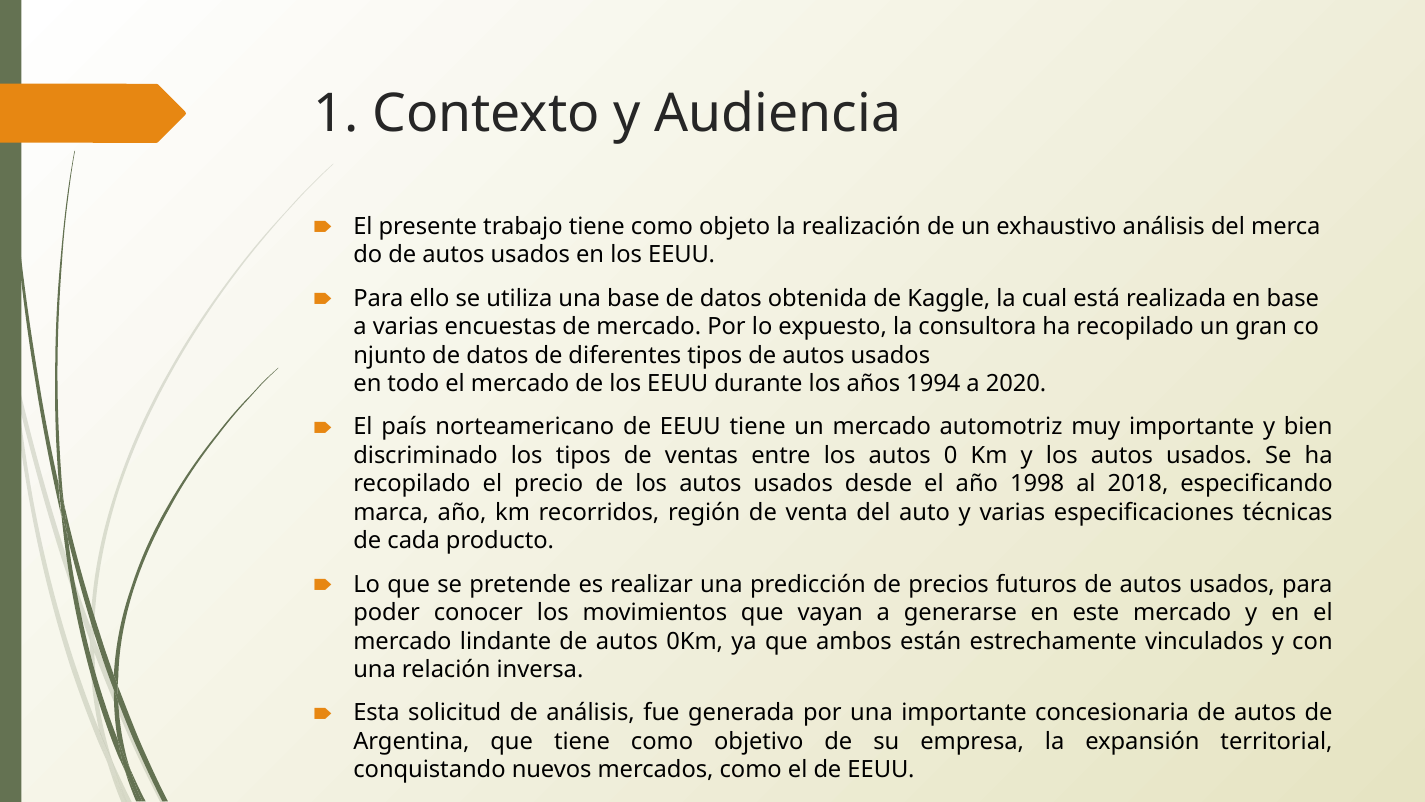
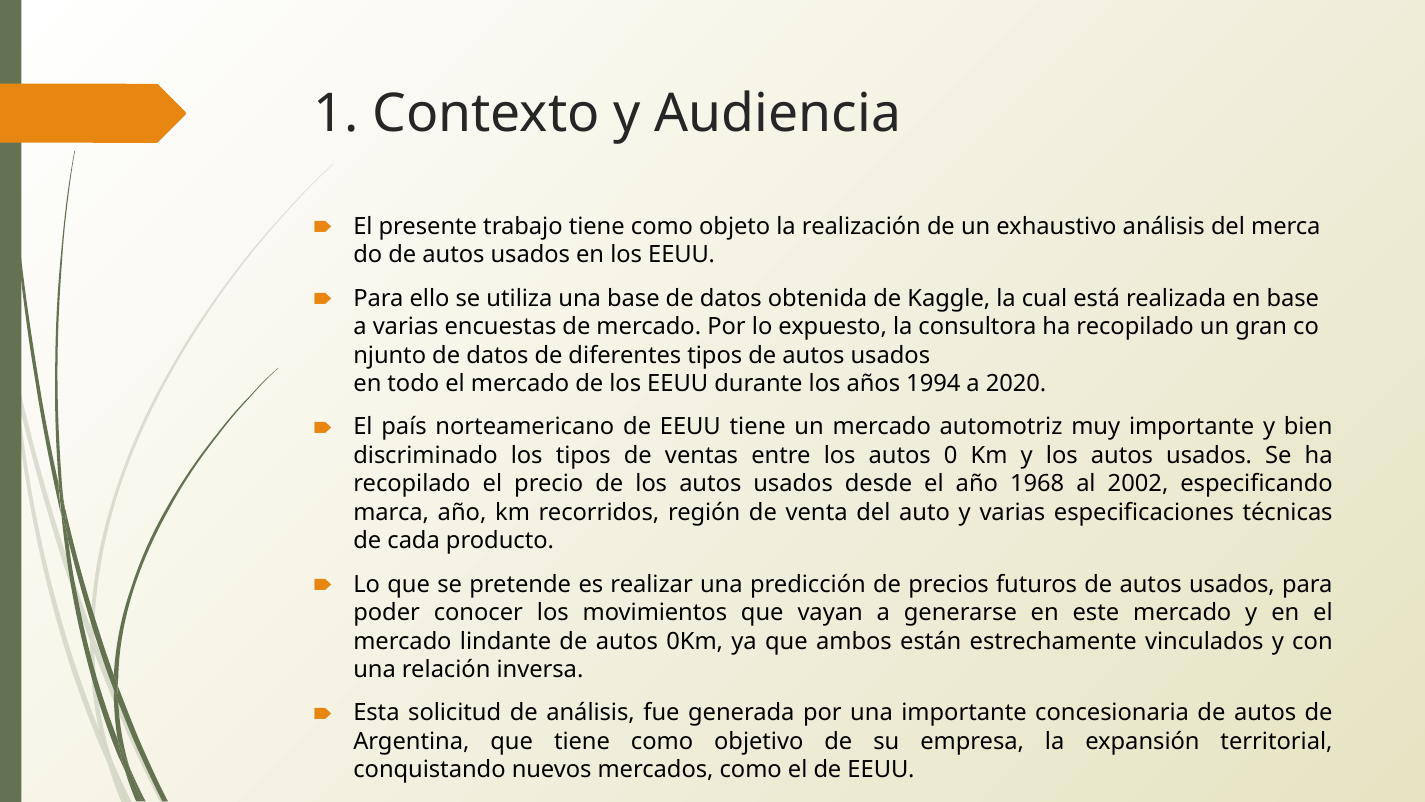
1998: 1998 -> 1968 (1037, 484)
2018: 2018 -> 2002 (1138, 484)
